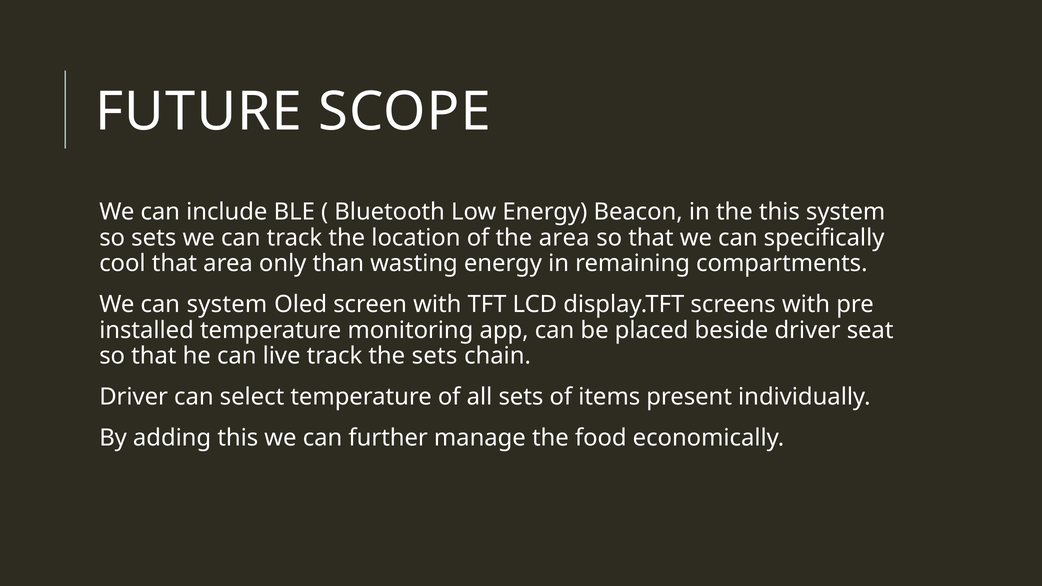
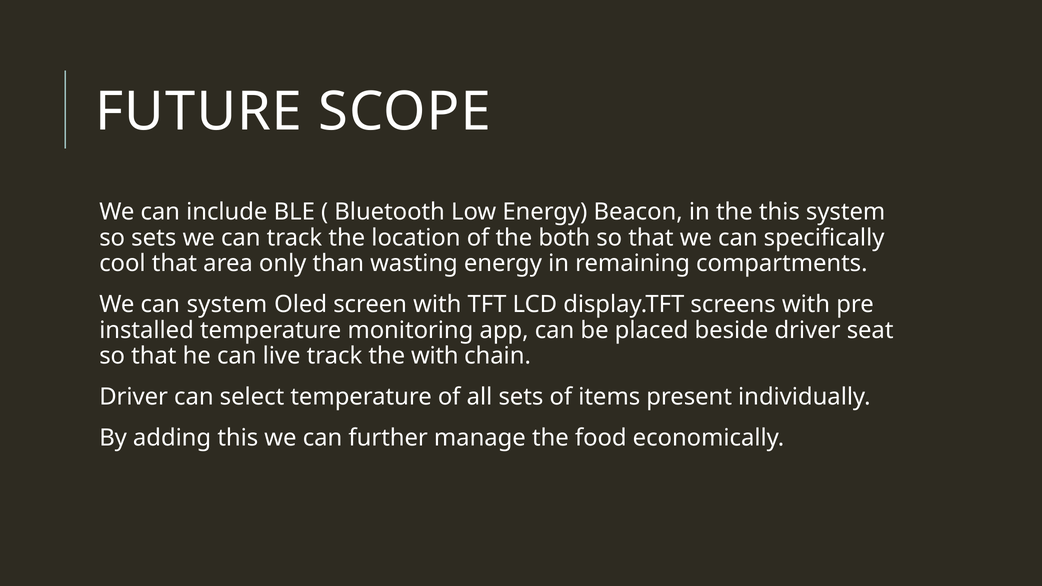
the area: area -> both (564, 238)
the sets: sets -> with (435, 356)
